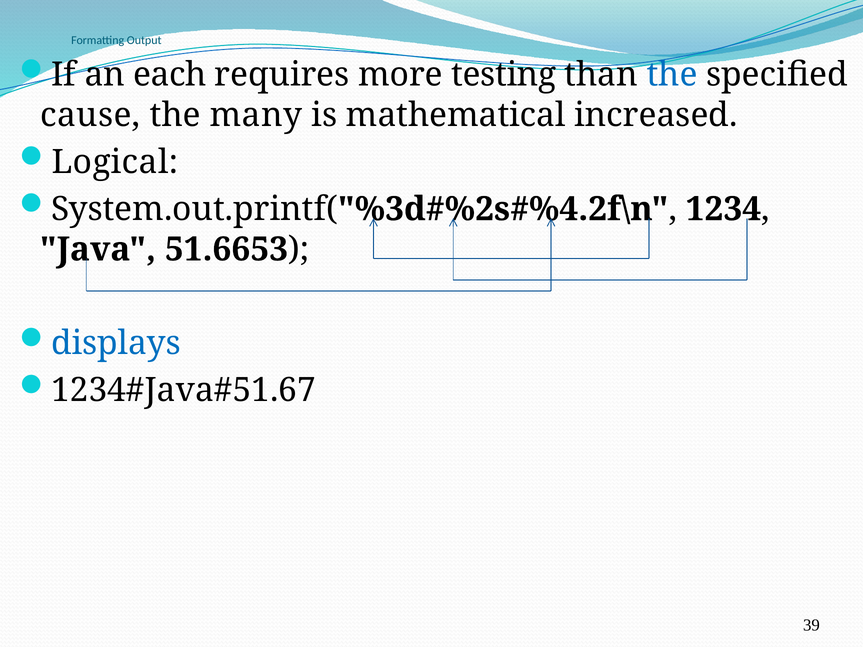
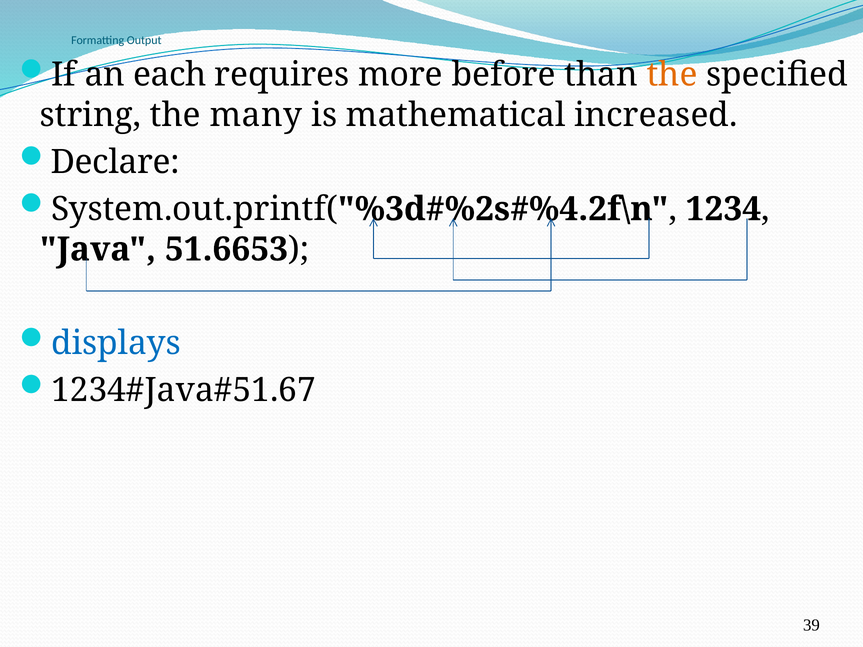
testing: testing -> before (504, 75)
the colour: blue -> orange (672, 75)
cause: cause -> string (90, 115)
Logical: Logical -> Declare (115, 162)
